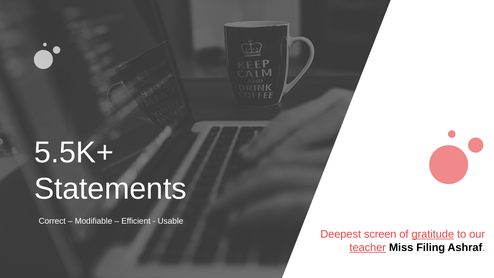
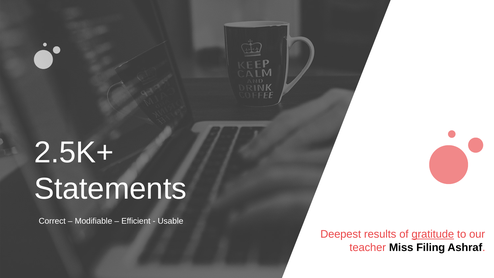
5.5K+: 5.5K+ -> 2.5K+ (74, 152)
screen: screen -> results (380, 234)
teacher underline: present -> none (368, 247)
